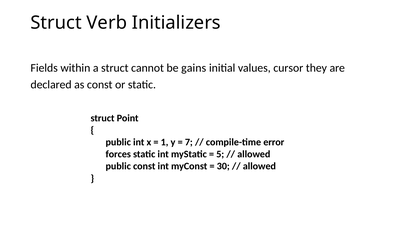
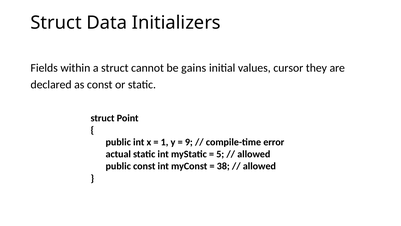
Verb: Verb -> Data (107, 23)
7: 7 -> 9 (189, 142)
forces: forces -> actual (118, 154)
30: 30 -> 38 (223, 166)
